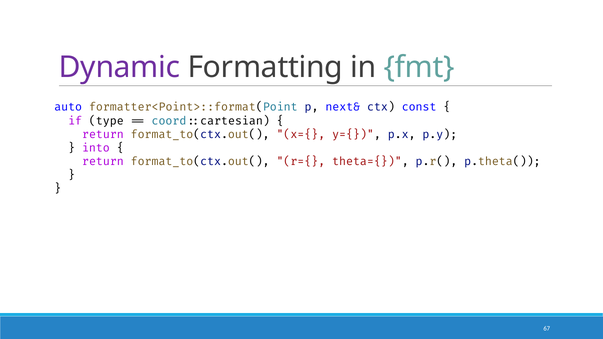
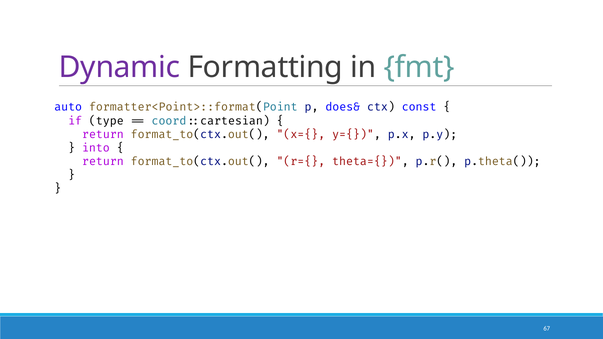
next&: next& -> does& (343, 107)
